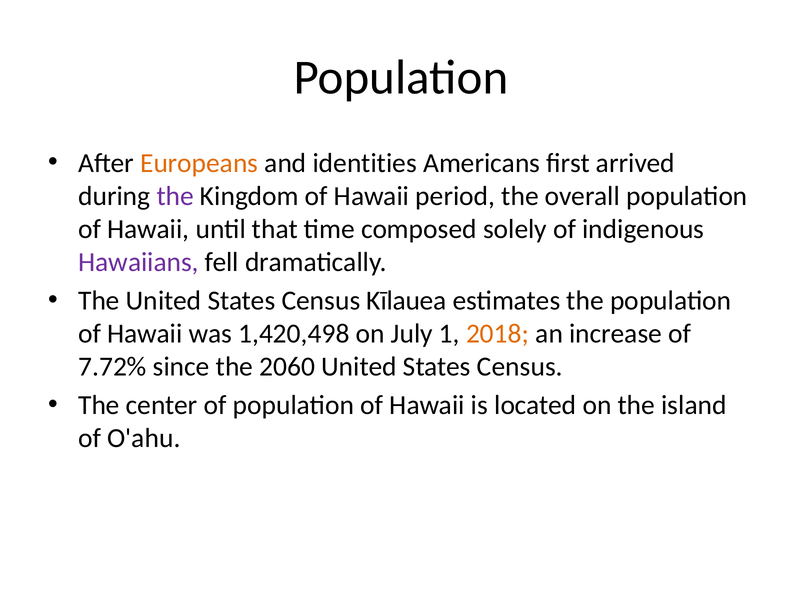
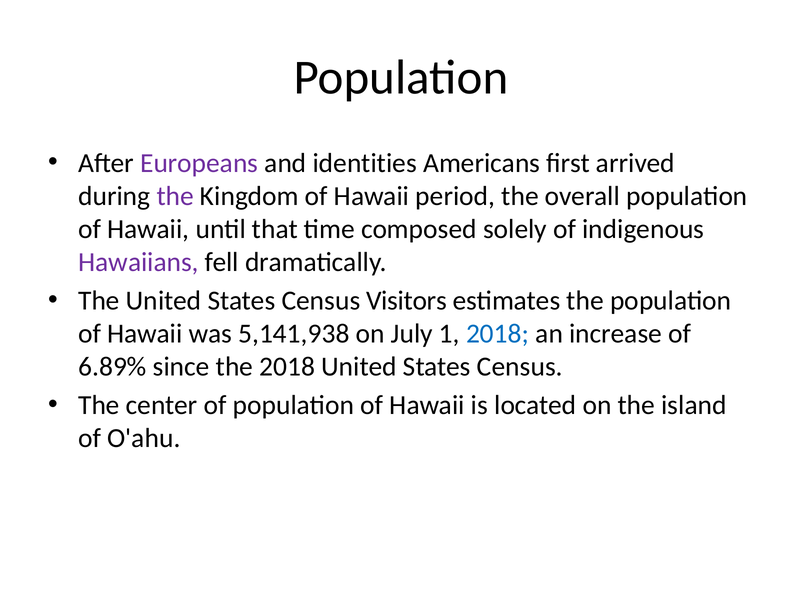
Europeans colour: orange -> purple (199, 163)
Kīlauea: Kīlauea -> Visitors (407, 300)
1,420,498: 1,420,498 -> 5,141,938 (294, 333)
2018 colour: orange -> blue (498, 333)
7.72%: 7.72% -> 6.89% (112, 366)
the 2060: 2060 -> 2018 (287, 366)
